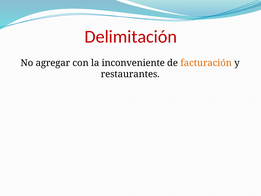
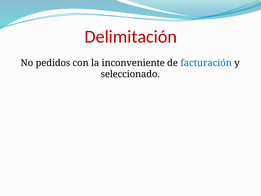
agregar: agregar -> pedidos (53, 63)
facturación colour: orange -> blue (206, 63)
restaurantes: restaurantes -> seleccionado (130, 74)
